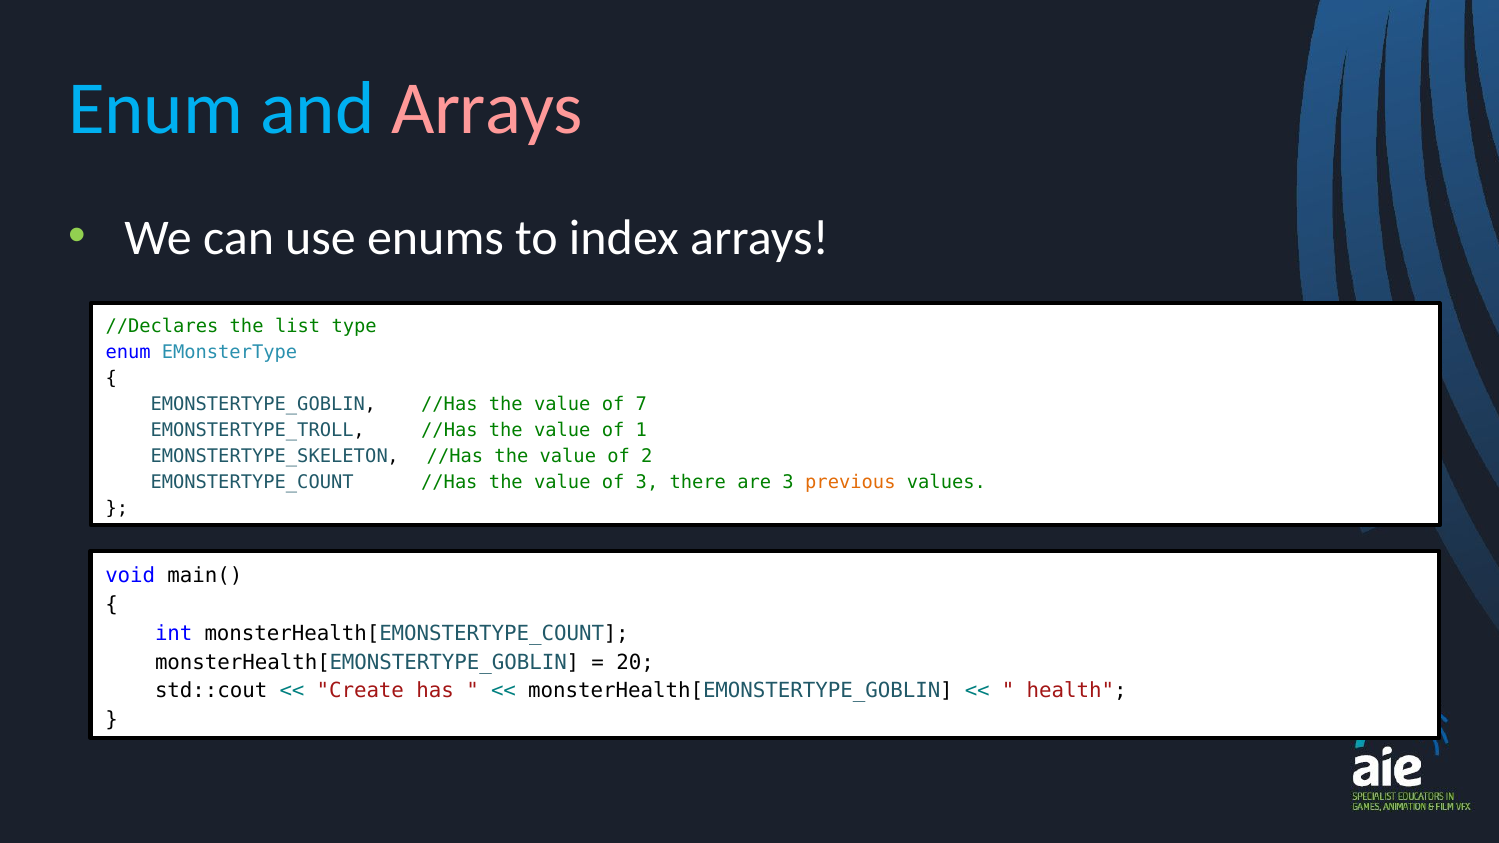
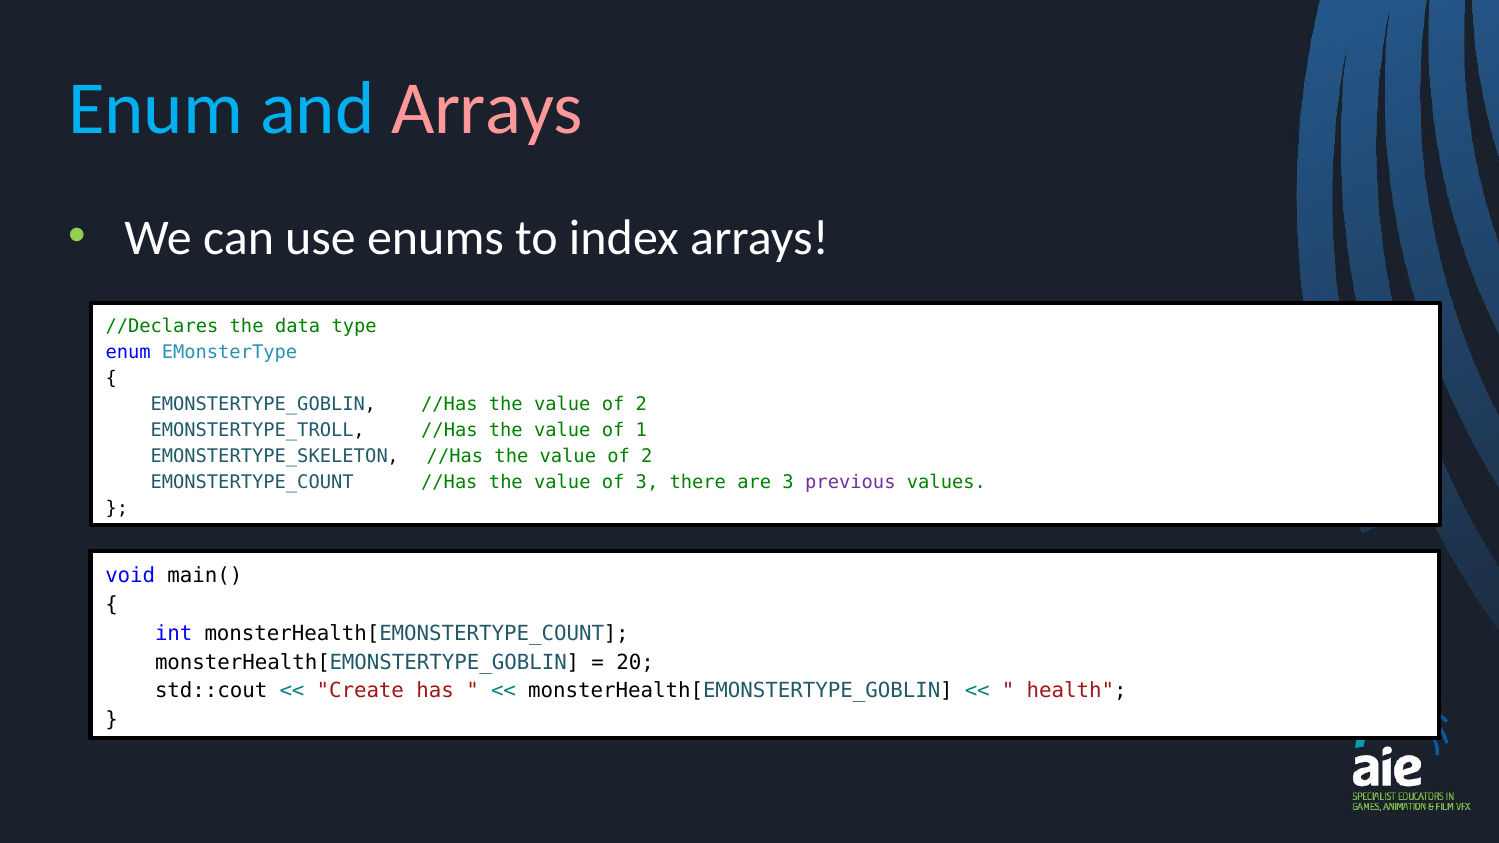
list: list -> data (298, 327)
7: 7 -> 2 (641, 404)
previous colour: orange -> purple (850, 482)
